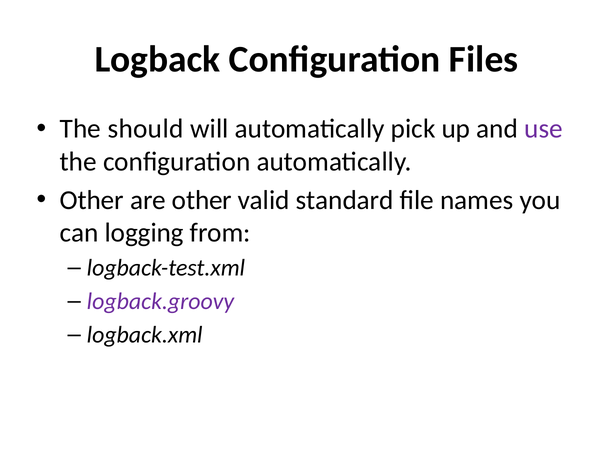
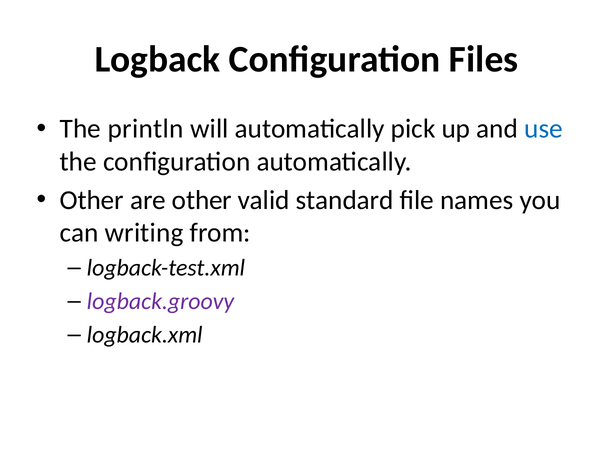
should: should -> println (146, 129)
use colour: purple -> blue (544, 129)
logging: logging -> writing (144, 233)
